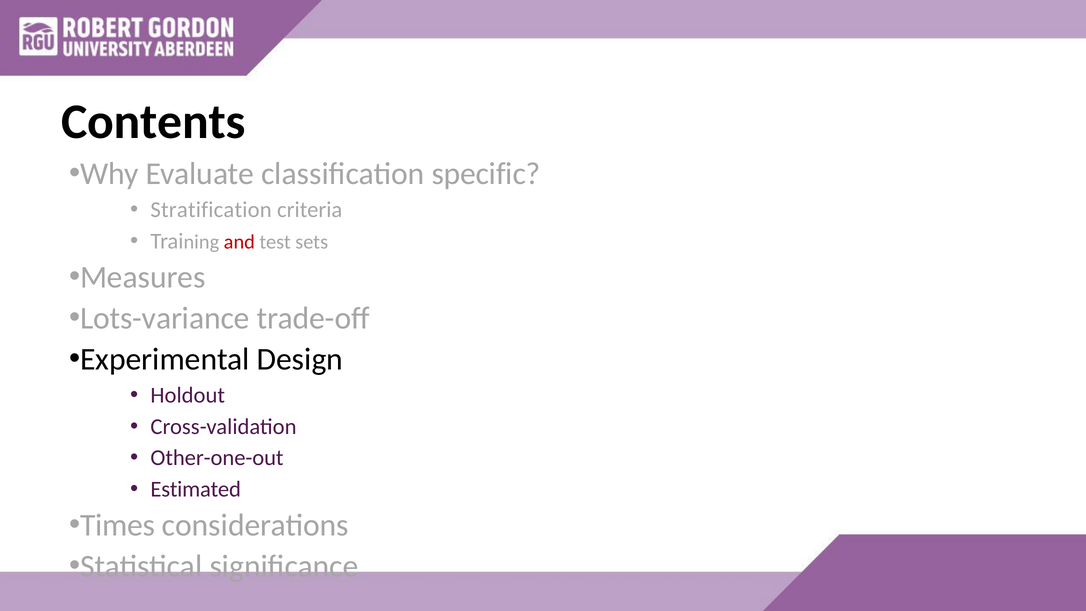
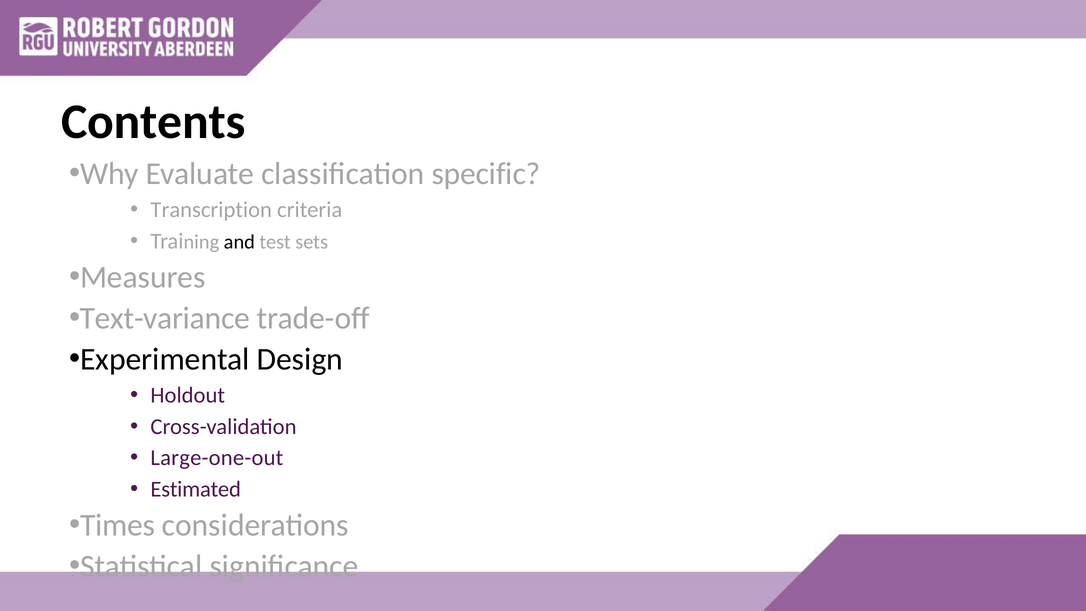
Stratification: Stratification -> Transcription (211, 210)
and colour: red -> black (239, 242)
Lots-variance: Lots-variance -> Text-variance (165, 318)
Other-one-out: Other-one-out -> Large-one-out (217, 458)
